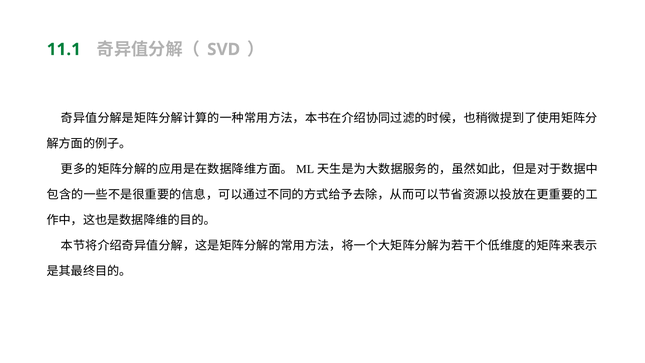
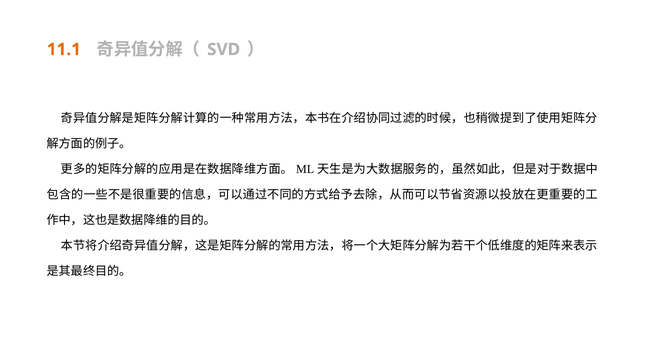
11.1 colour: green -> orange (64, 49)
